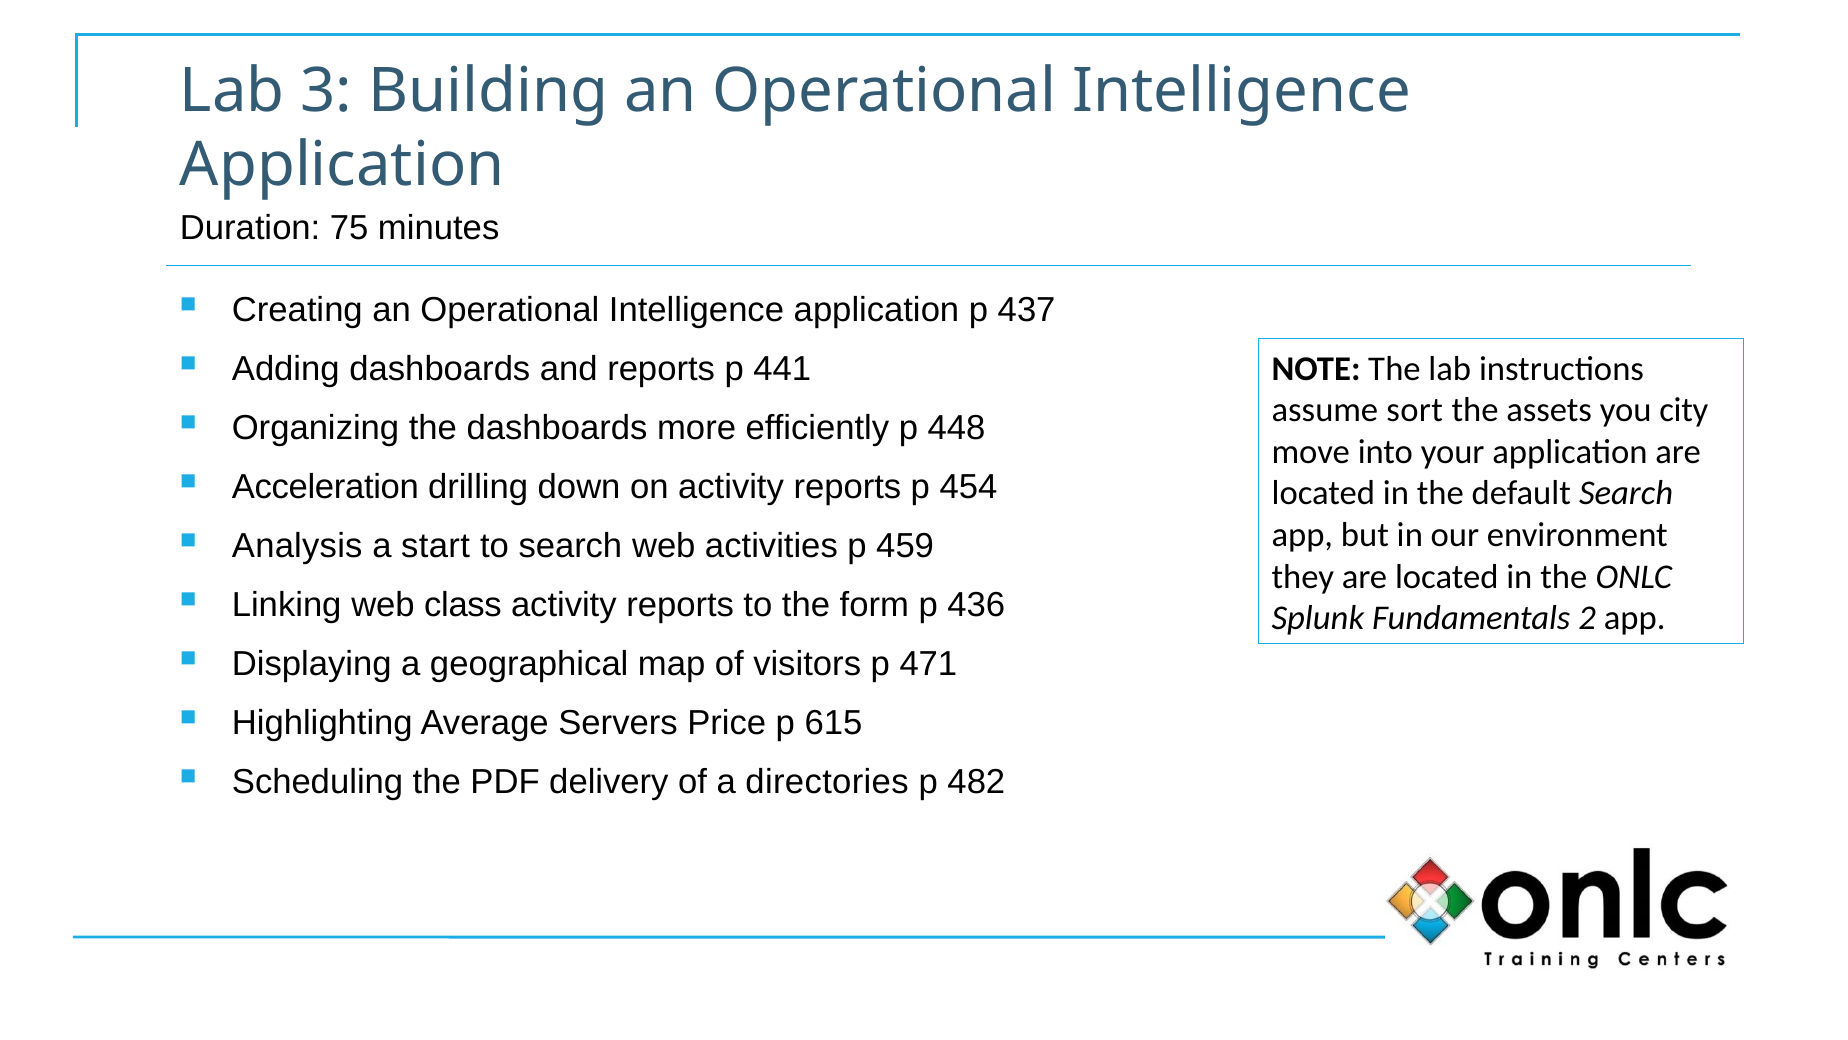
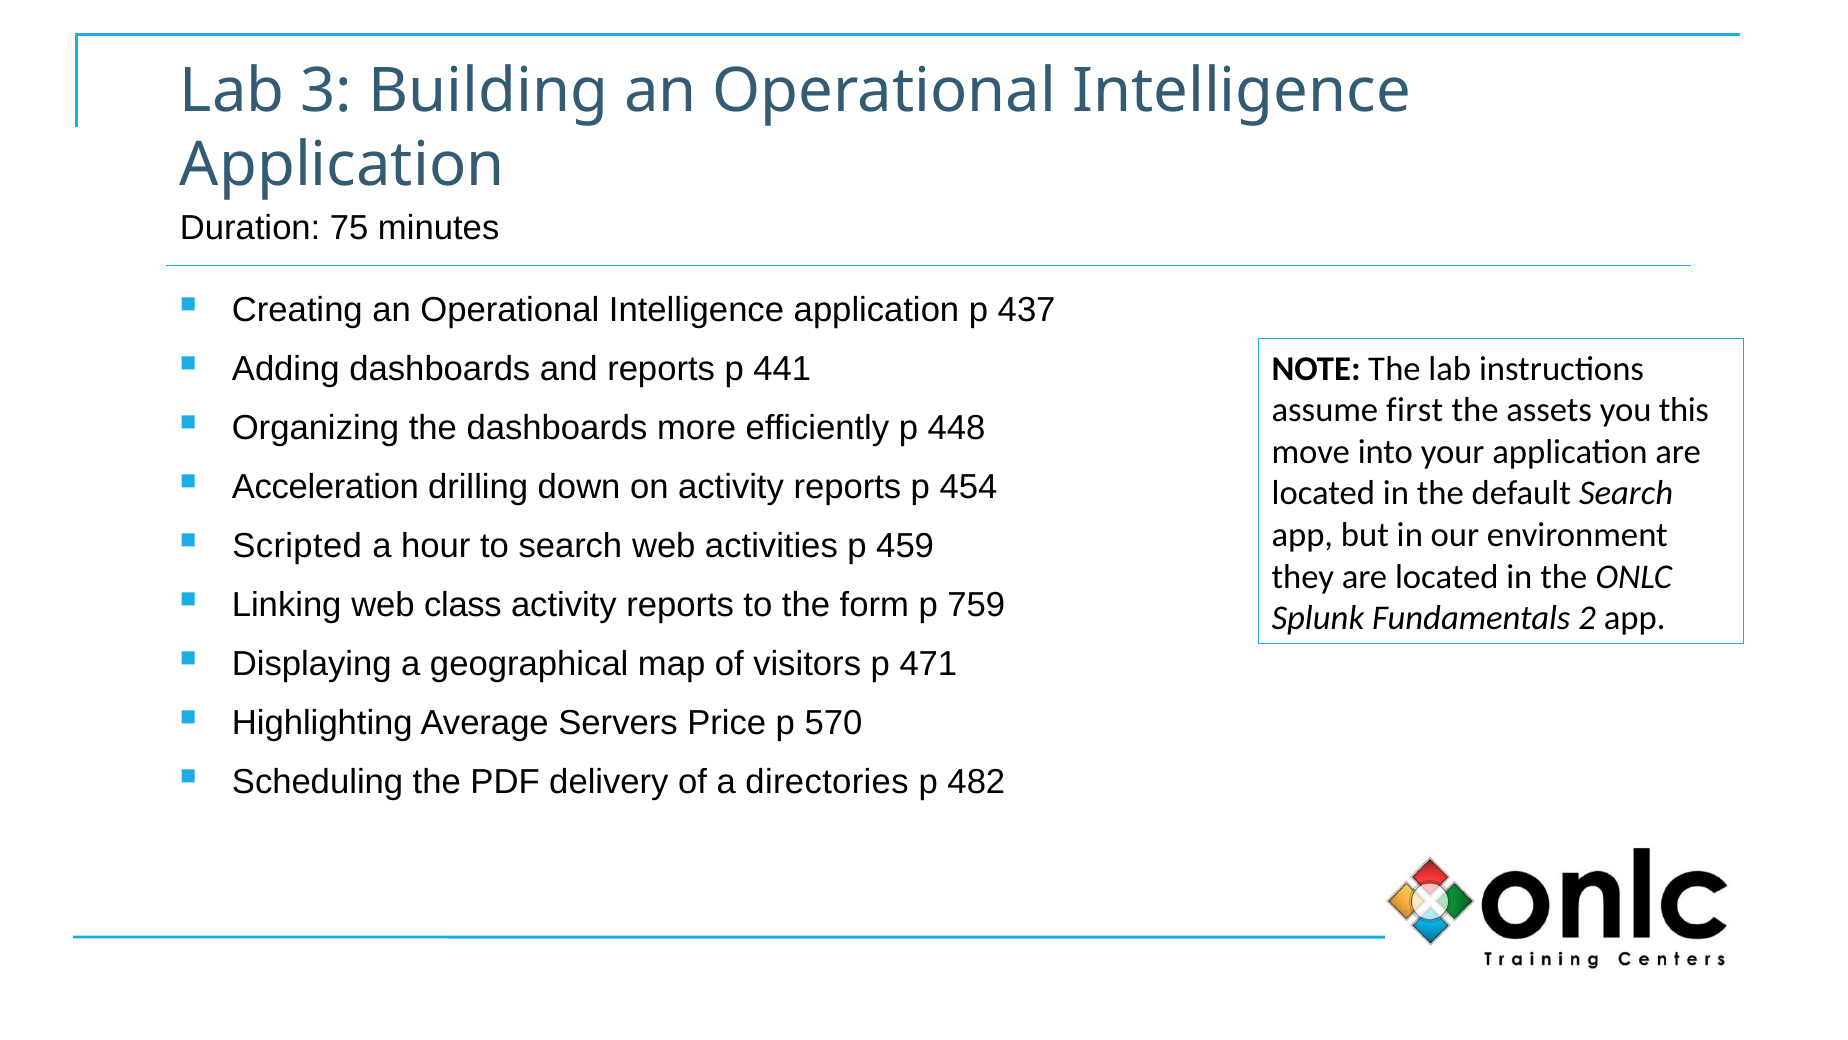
sort: sort -> first (1415, 410)
city: city -> this (1684, 410)
Analysis: Analysis -> Scripted (297, 546)
start: start -> hour (436, 546)
436: 436 -> 759 (976, 604)
615: 615 -> 570 (834, 722)
